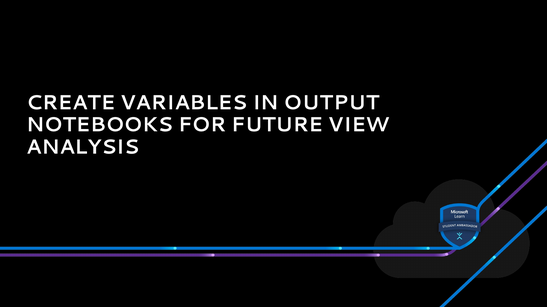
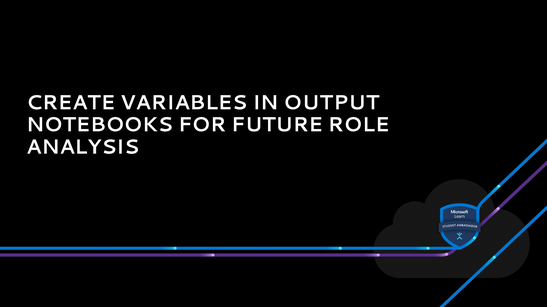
VIEW: VIEW -> ROLE (359, 125)
